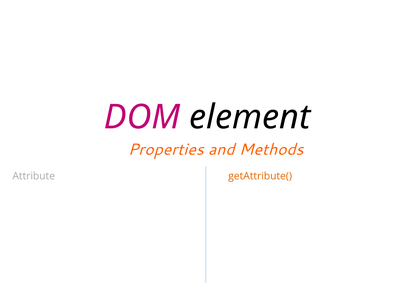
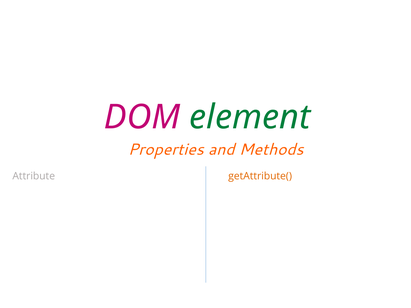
element colour: black -> green (250, 117)
